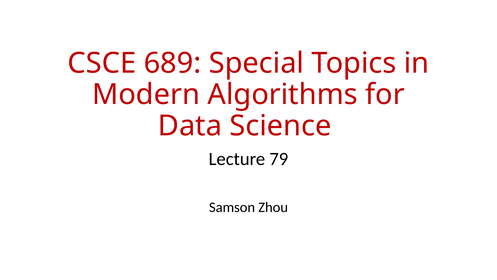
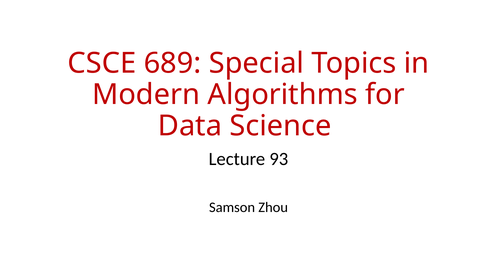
79: 79 -> 93 (279, 159)
